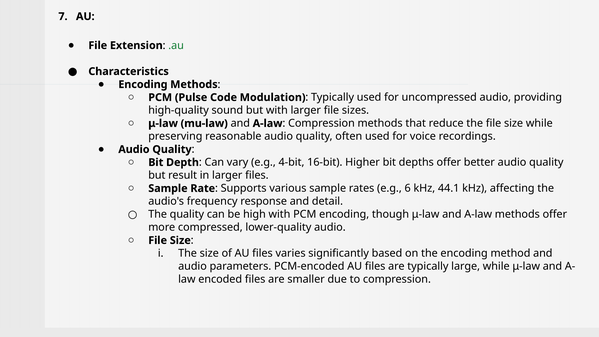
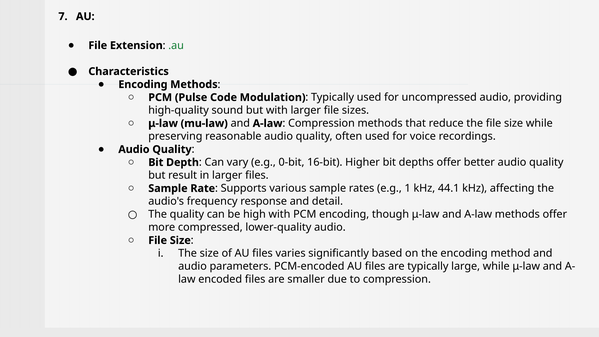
4-bit: 4-bit -> 0-bit (291, 162)
6: 6 -> 1 (408, 188)
